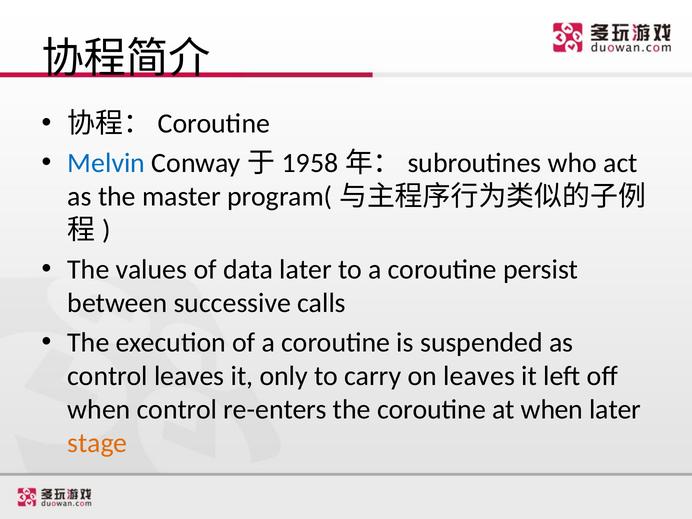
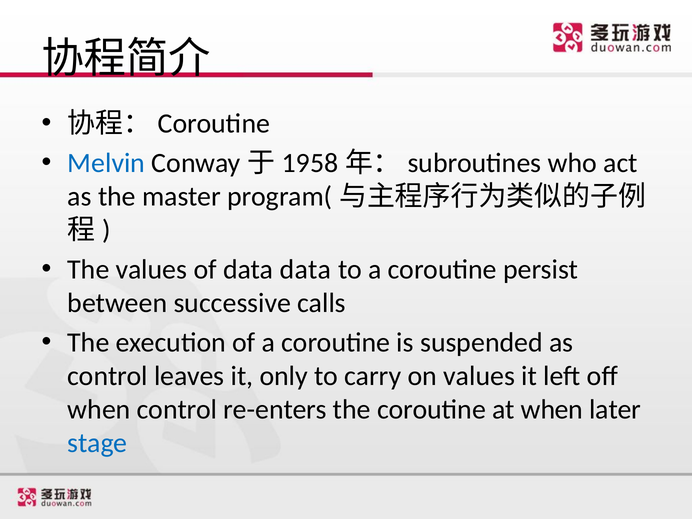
data later: later -> data (305, 270)
on leaves: leaves -> values (479, 376)
stage colour: orange -> blue (97, 443)
